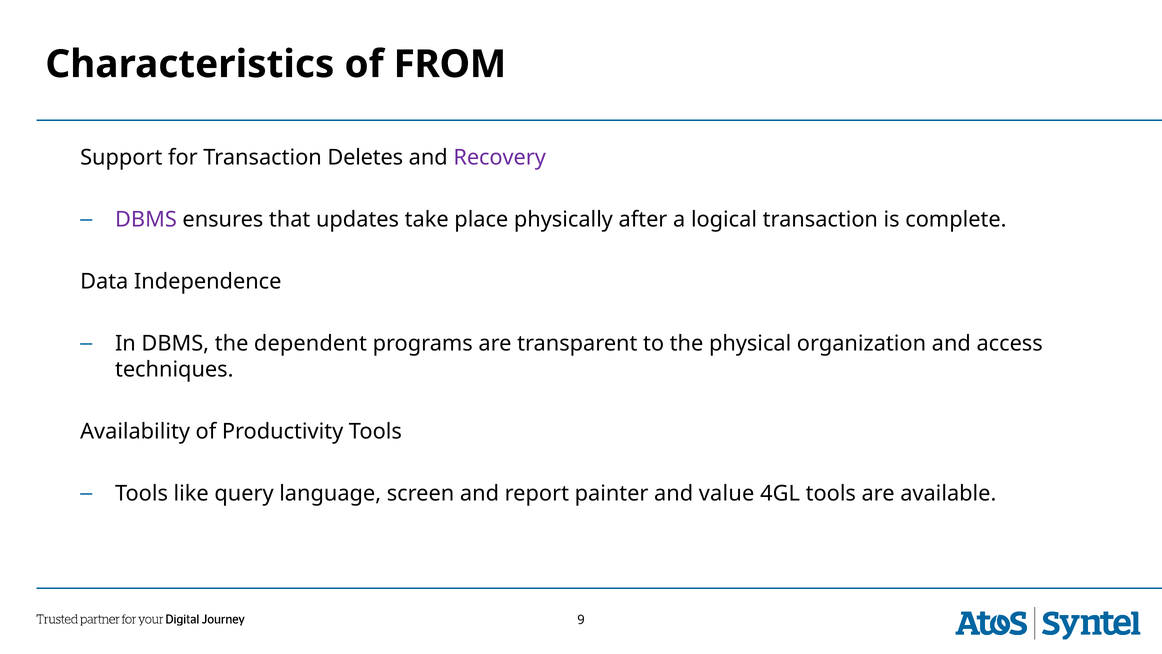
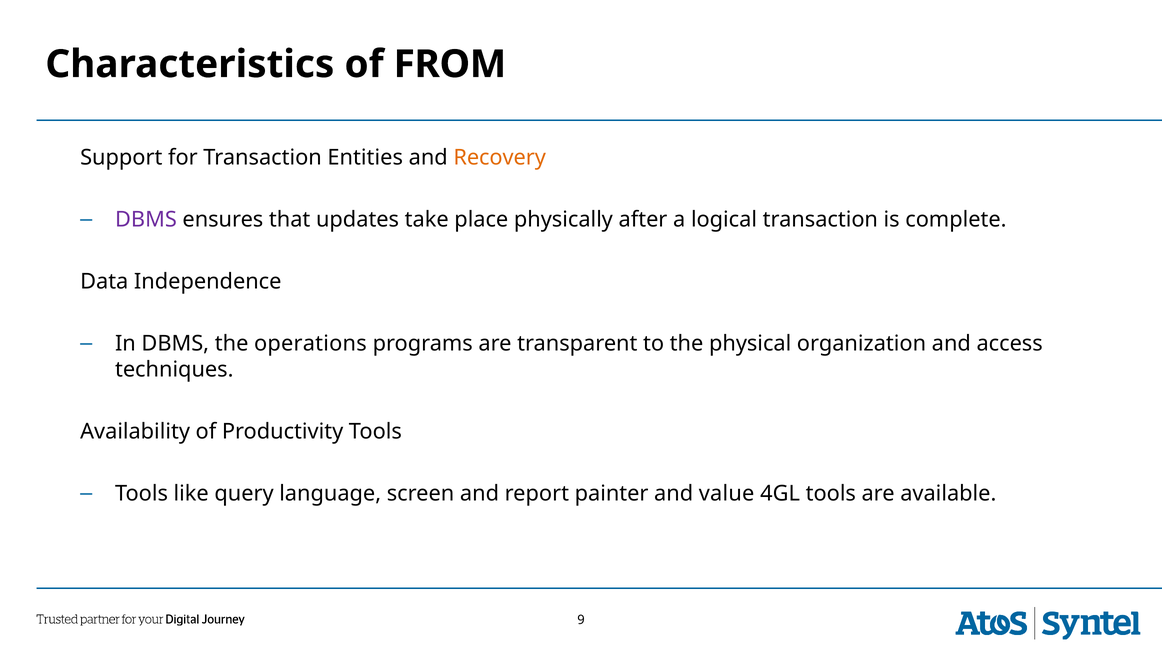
Deletes: Deletes -> Entities (365, 157)
Recovery colour: purple -> orange (500, 157)
dependent: dependent -> operations (310, 343)
